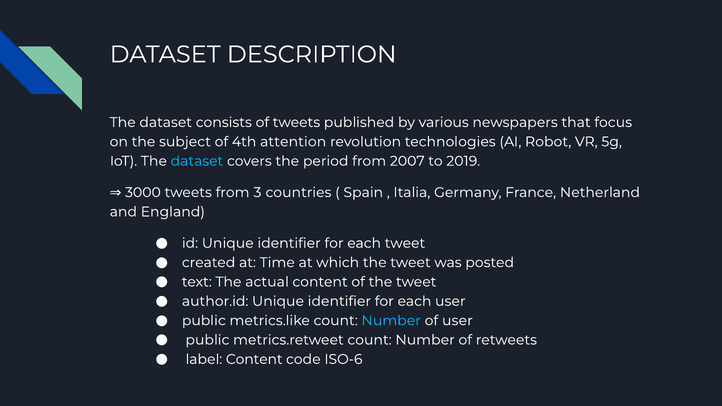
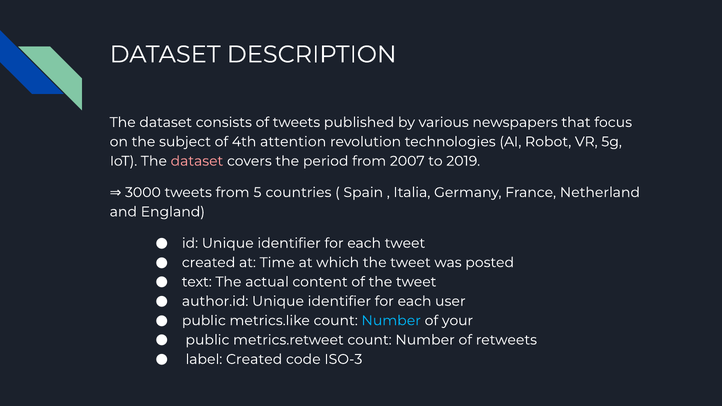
dataset colour: light blue -> pink (197, 161)
3: 3 -> 5 (257, 192)
of user: user -> your (458, 321)
label Content: Content -> Created (254, 359)
ISO-6: ISO-6 -> ISO-3 (343, 359)
